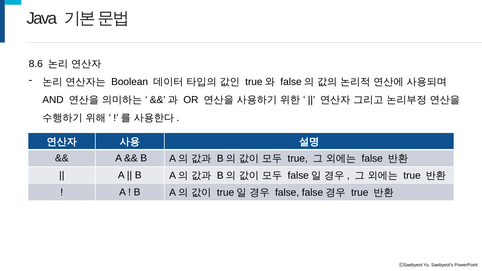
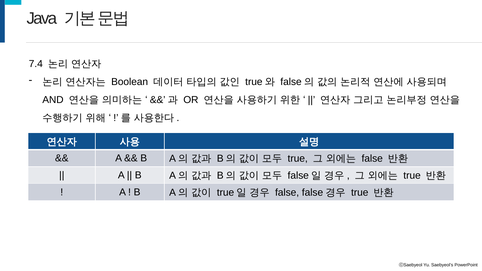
8.6: 8.6 -> 7.4 (36, 64)
